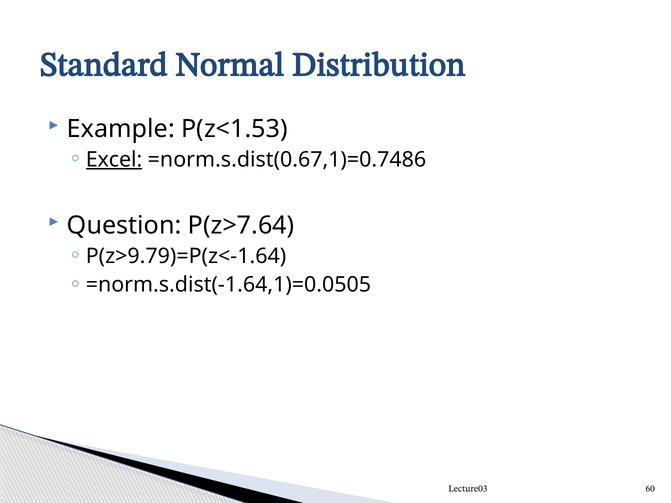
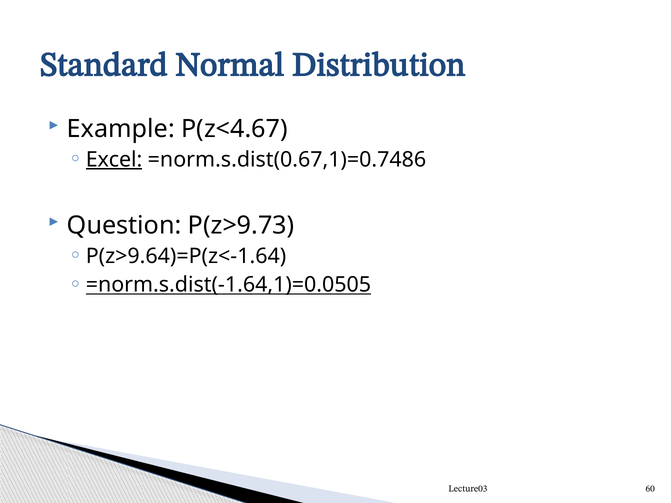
P(z<1.53: P(z<1.53 -> P(z<4.67 (234, 129)
P(z>7.64: P(z>7.64 -> P(z>9.73 (241, 225)
P(z>9.79)=P(z<-1.64: P(z>9.79)=P(z<-1.64 -> P(z>9.64)=P(z<-1.64 (186, 256)
=norm.s.dist(-1.64,1)=0.0505 underline: none -> present (228, 285)
